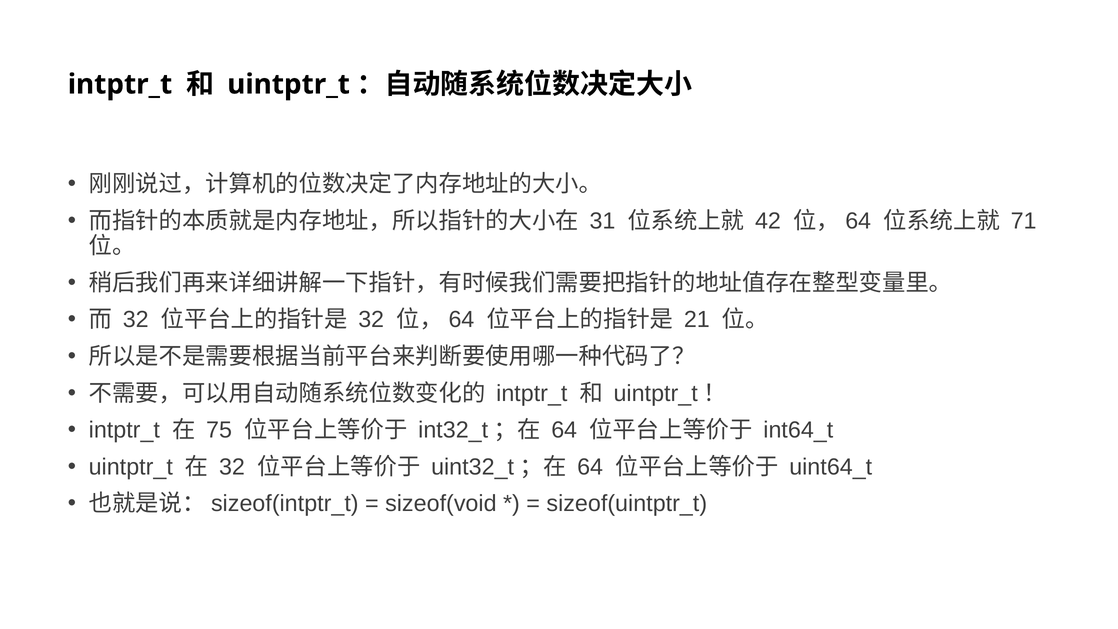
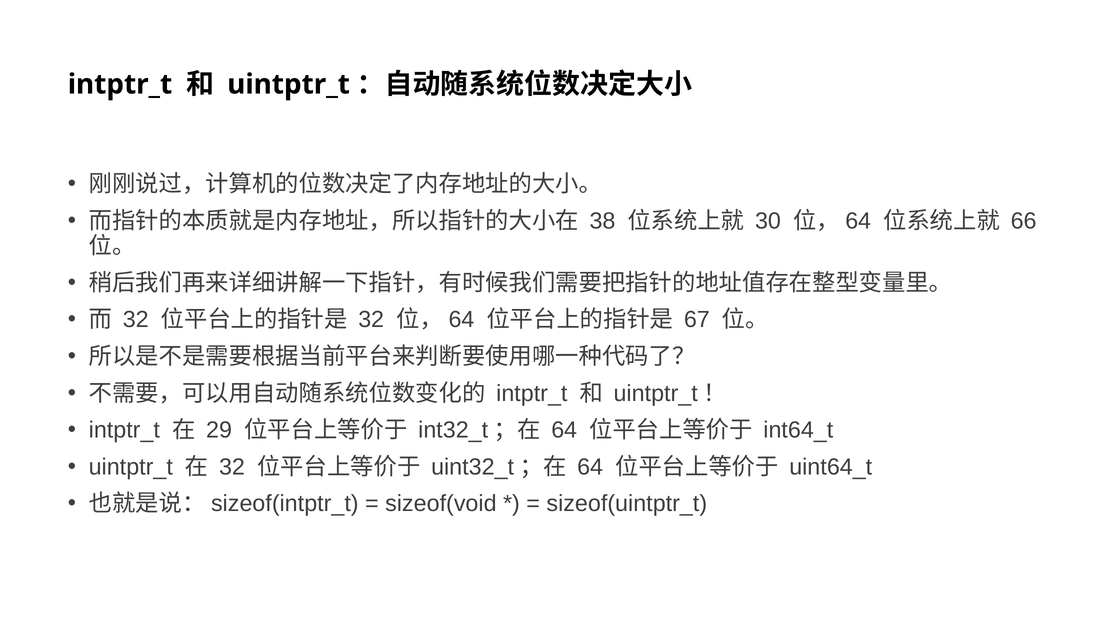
31: 31 -> 38 (603, 221)
42: 42 -> 30 (768, 221)
71: 71 -> 66 (1024, 221)
21: 21 -> 67 (697, 320)
75: 75 -> 29 (219, 430)
